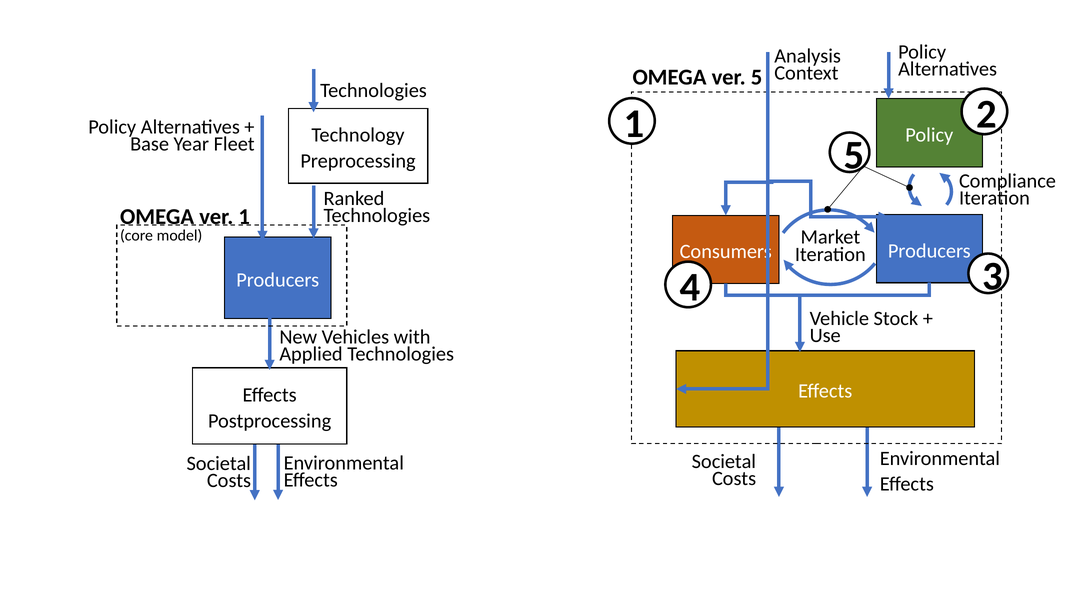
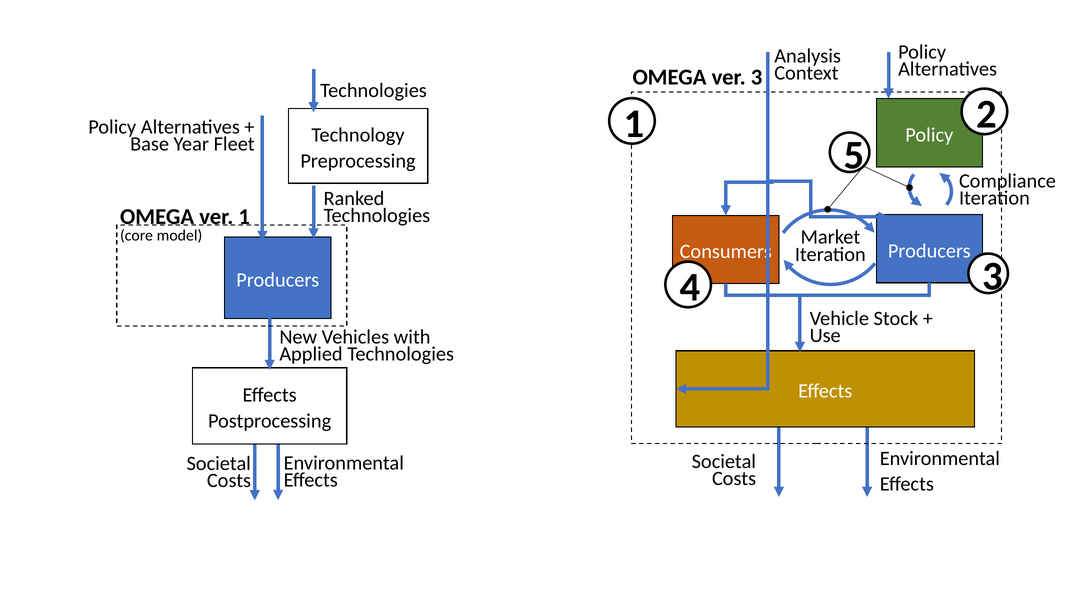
ver 5: 5 -> 3 (757, 77)
